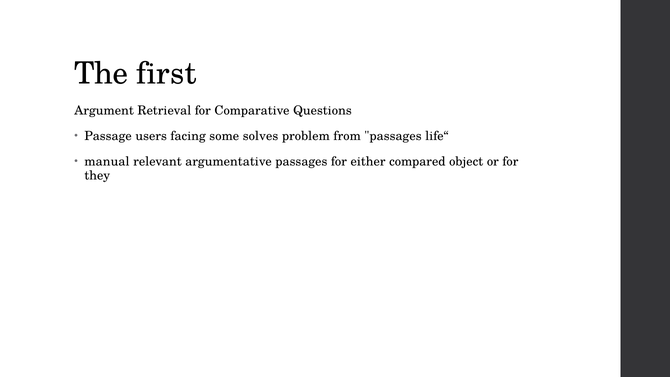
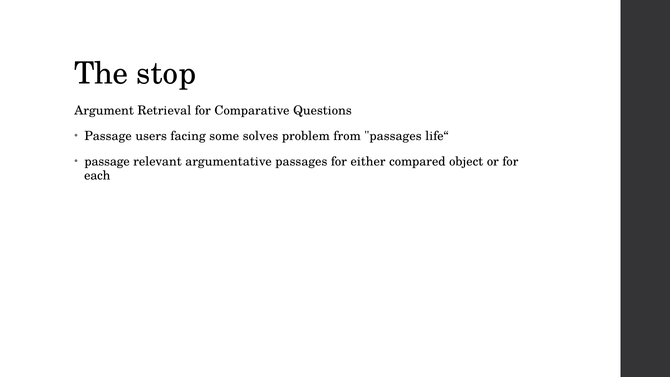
first: first -> stop (166, 74)
manual: manual -> passage (107, 161)
they: they -> each (97, 176)
